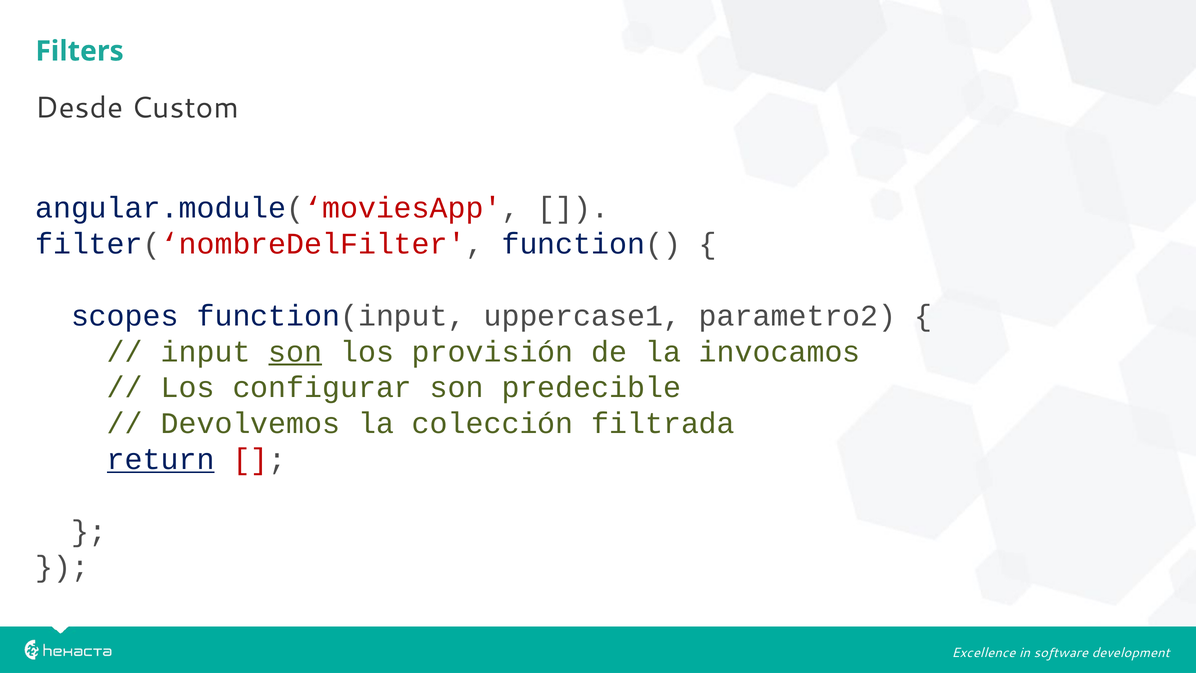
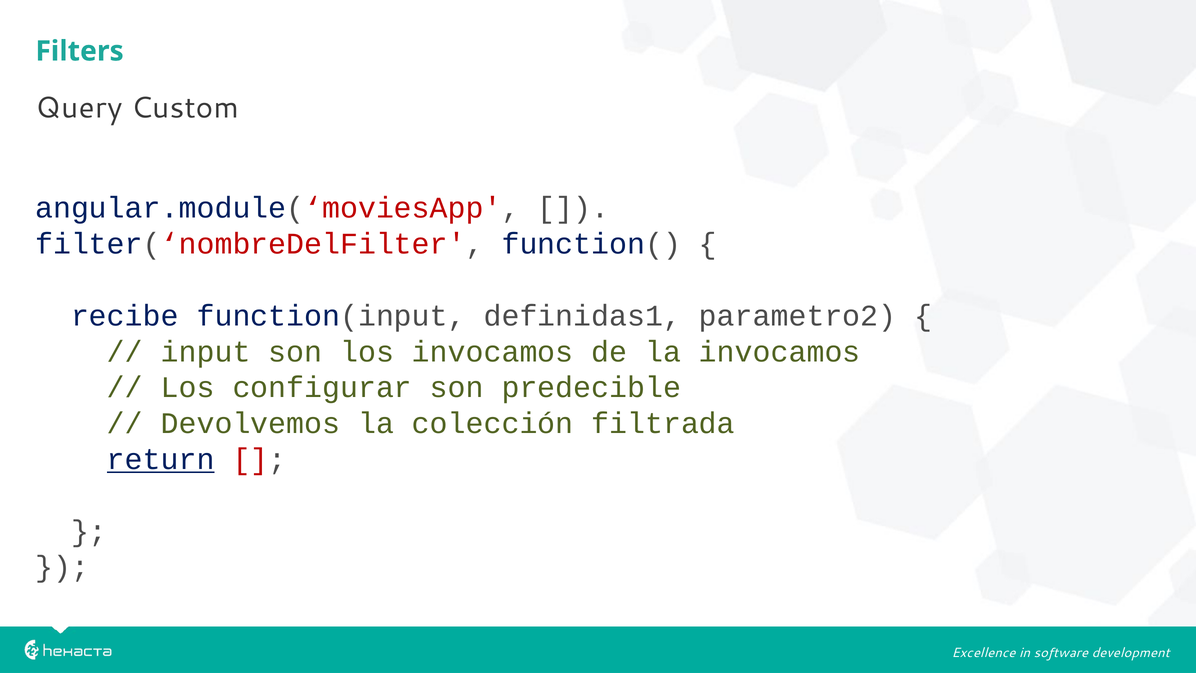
Desde: Desde -> Query (79, 108)
scopes: scopes -> recibe (125, 316)
uppercase1: uppercase1 -> definidas1 (582, 316)
son underline: present -> none (295, 352)
los provisión: provisión -> invocamos (493, 352)
